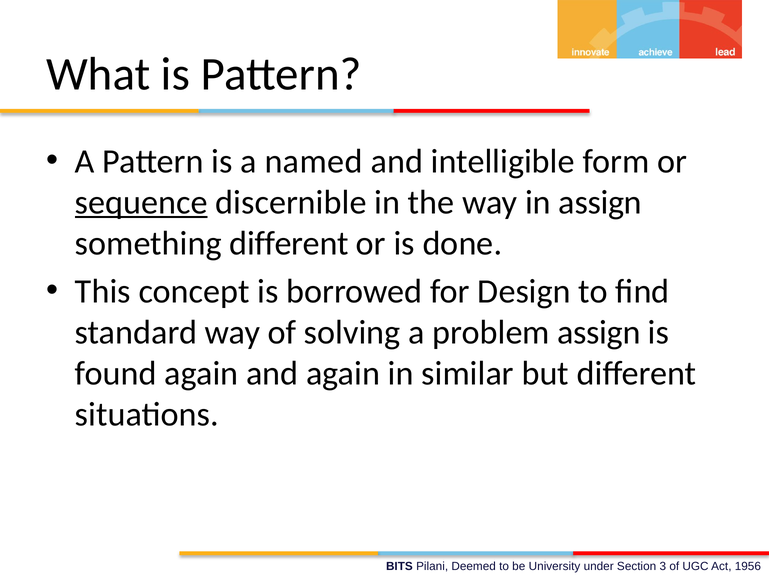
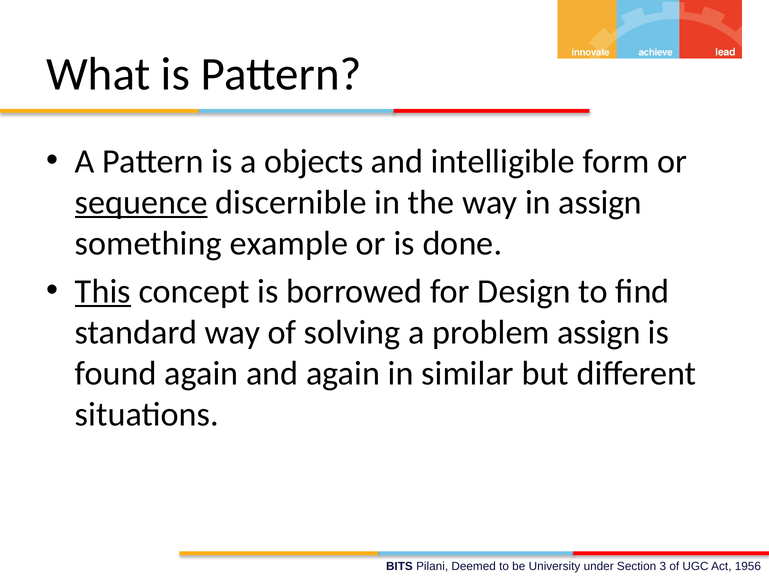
named: named -> objects (314, 161)
something different: different -> example (289, 243)
This underline: none -> present (103, 291)
